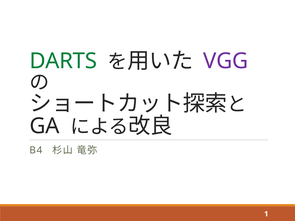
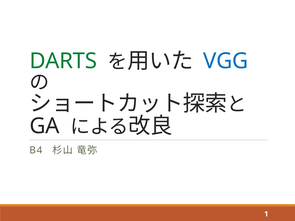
VGG colour: purple -> blue (226, 61)
